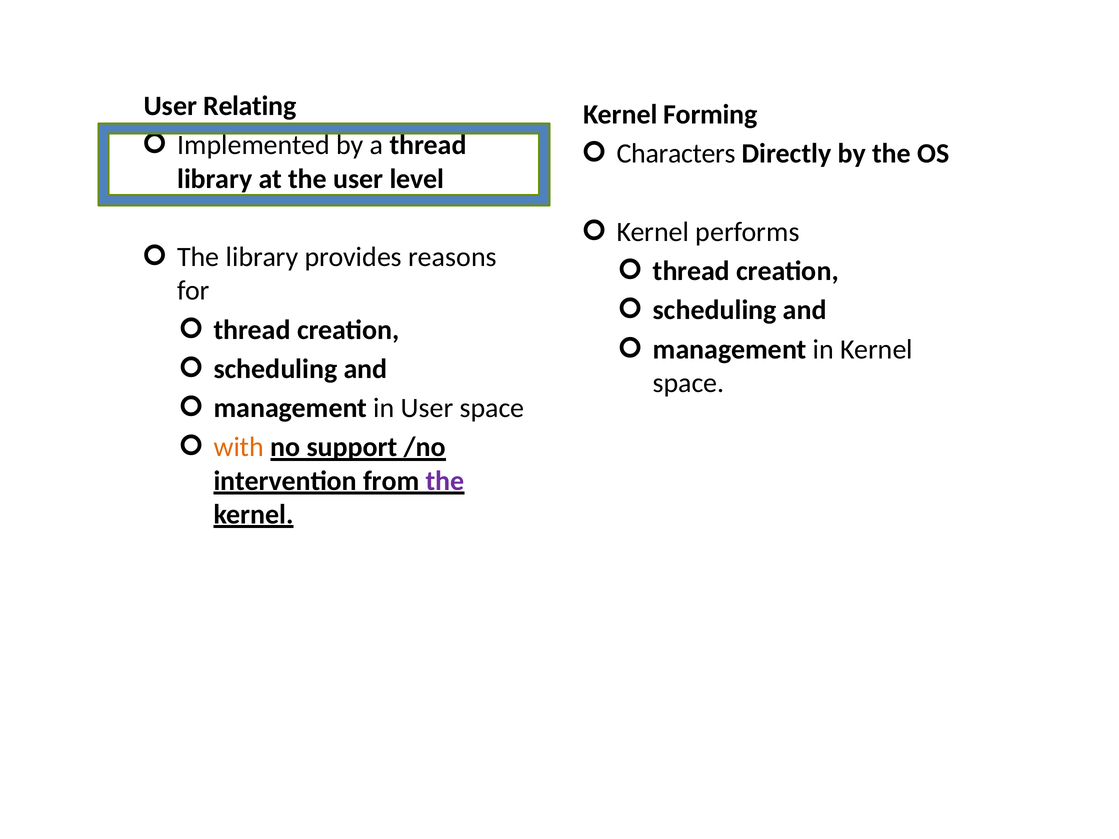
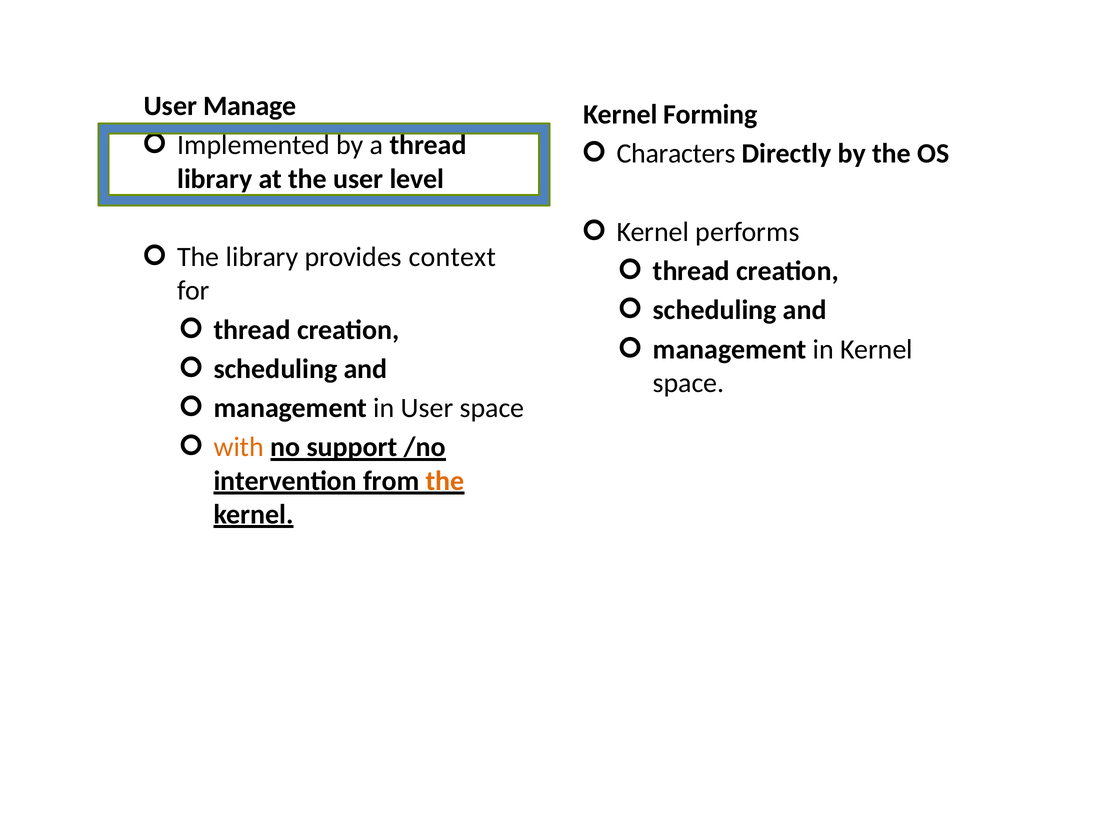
Relating: Relating -> Manage (250, 106)
reasons: reasons -> context (452, 257)
the colour: purple -> orange (445, 481)
